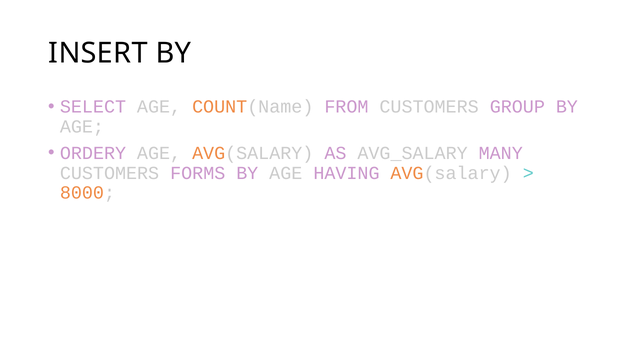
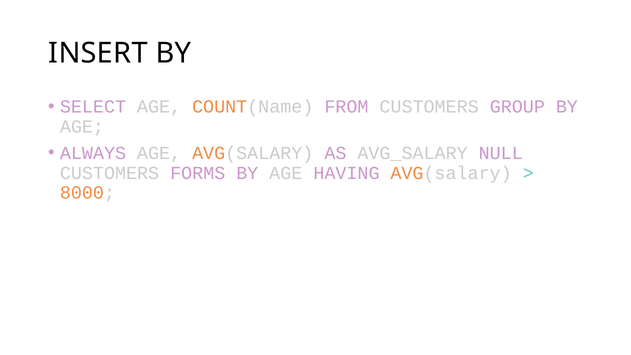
ORDERY: ORDERY -> ALWAYS (93, 153)
MANY: MANY -> NULL (501, 153)
